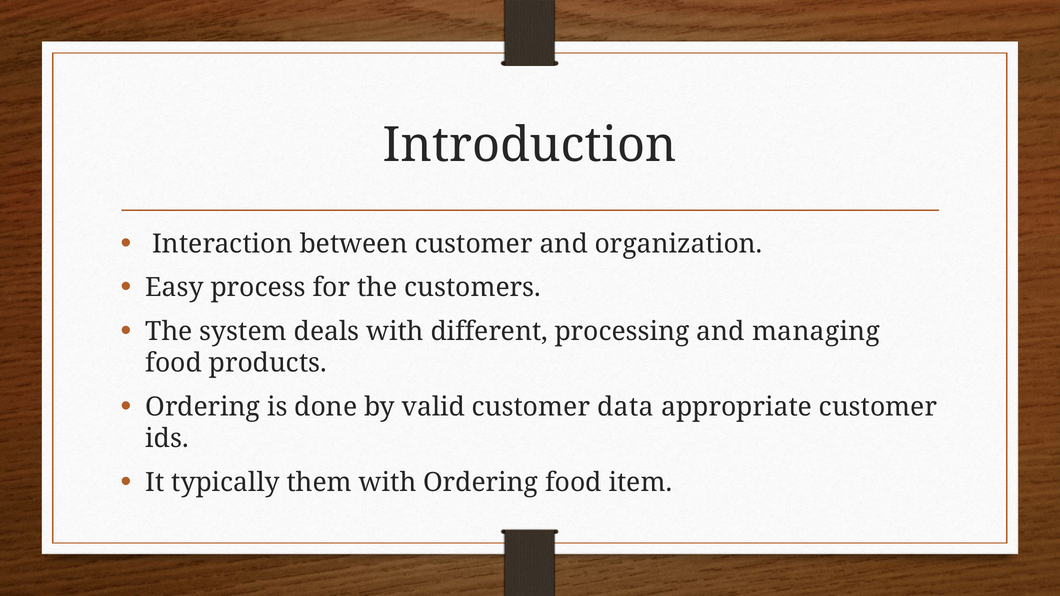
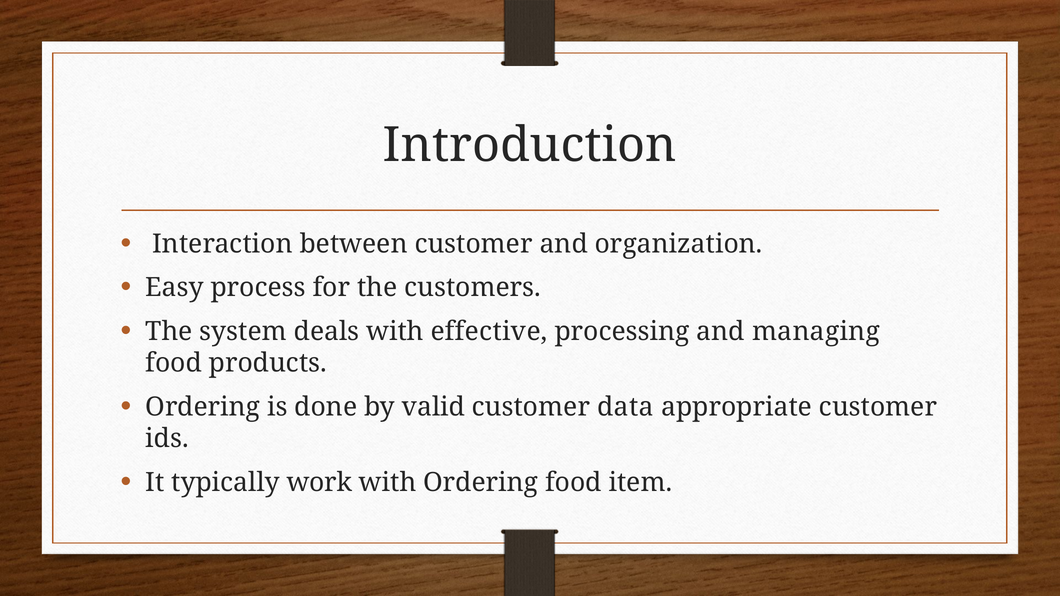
different: different -> effective (489, 332)
them: them -> work (319, 483)
